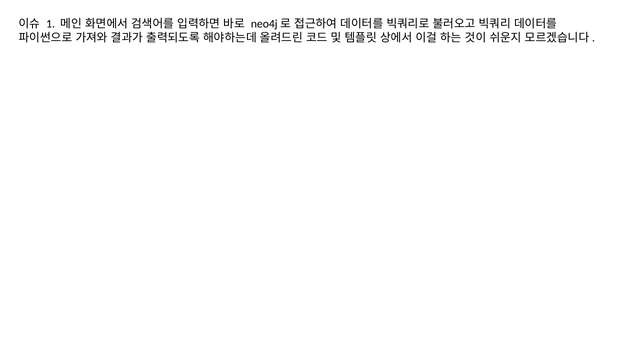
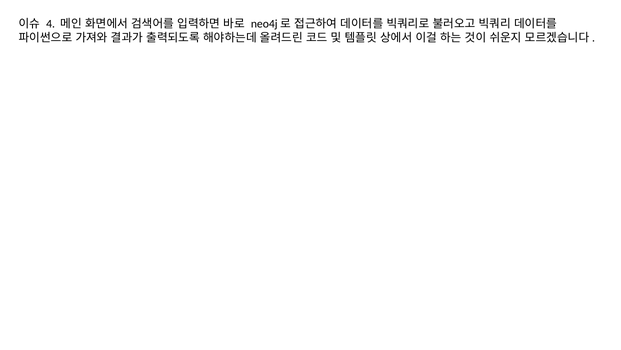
1: 1 -> 4 (51, 24)
